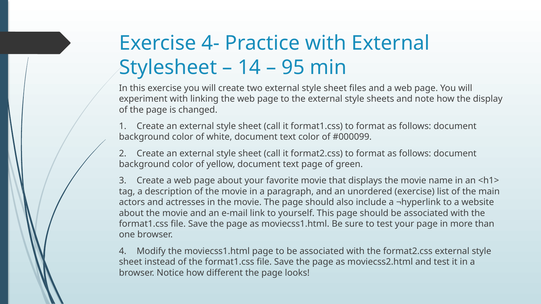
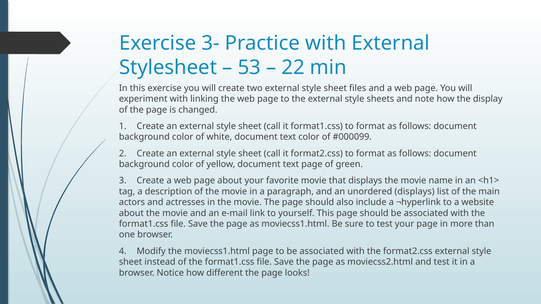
4-: 4- -> 3- (211, 43)
14: 14 -> 53 (249, 68)
95: 95 -> 22 (293, 68)
unordered exercise: exercise -> displays (415, 192)
